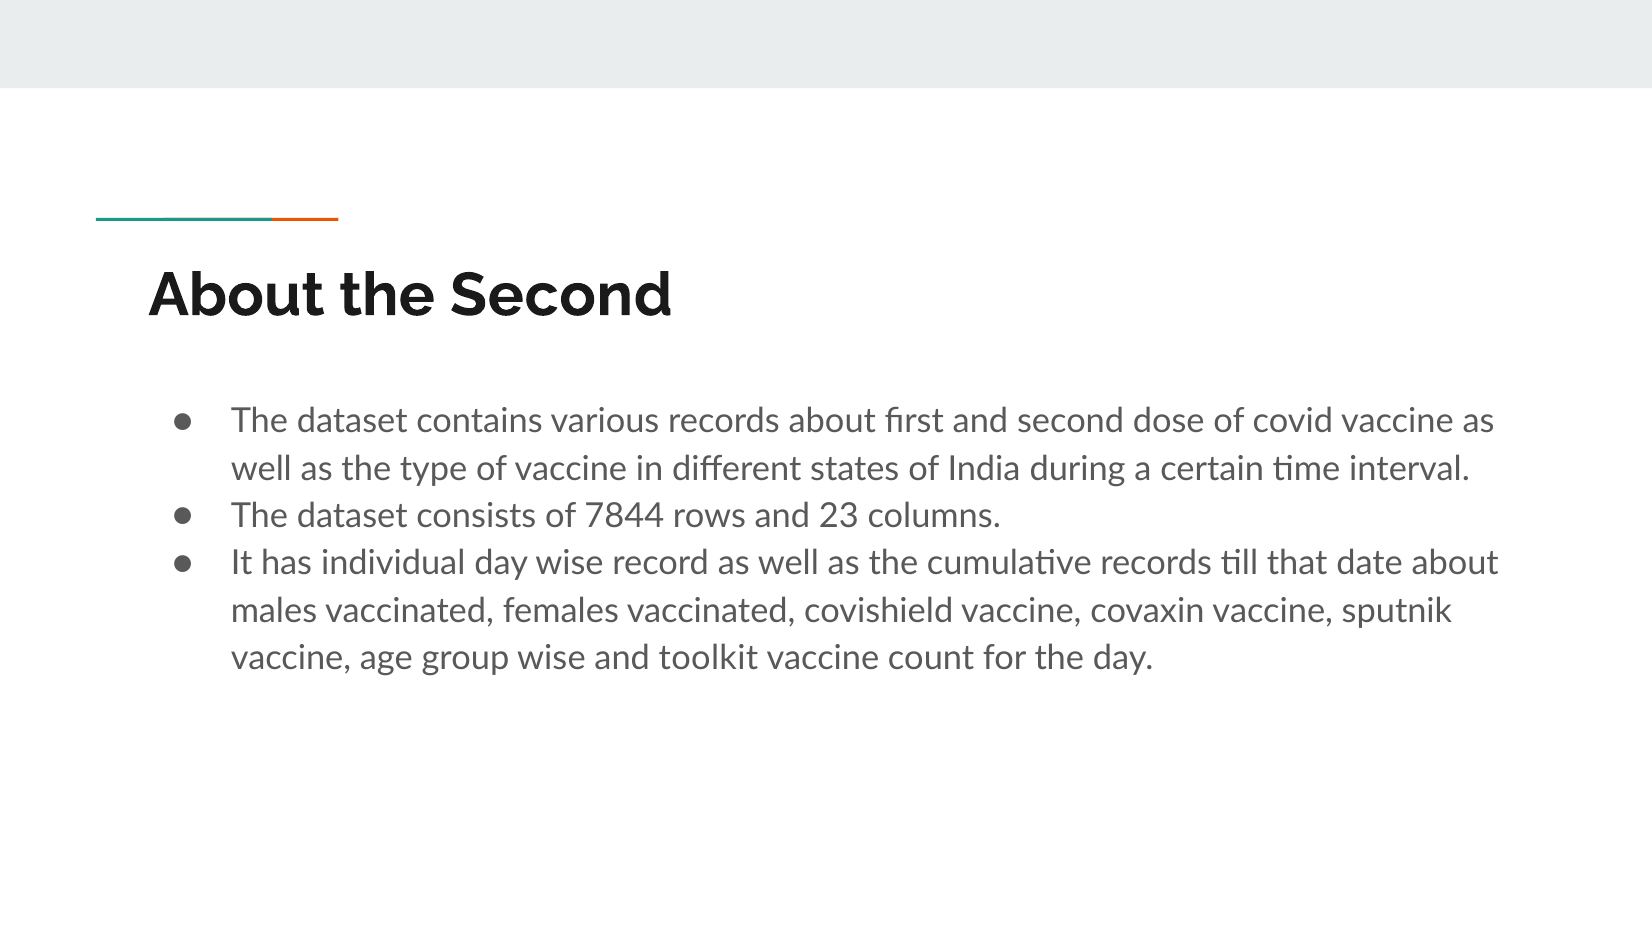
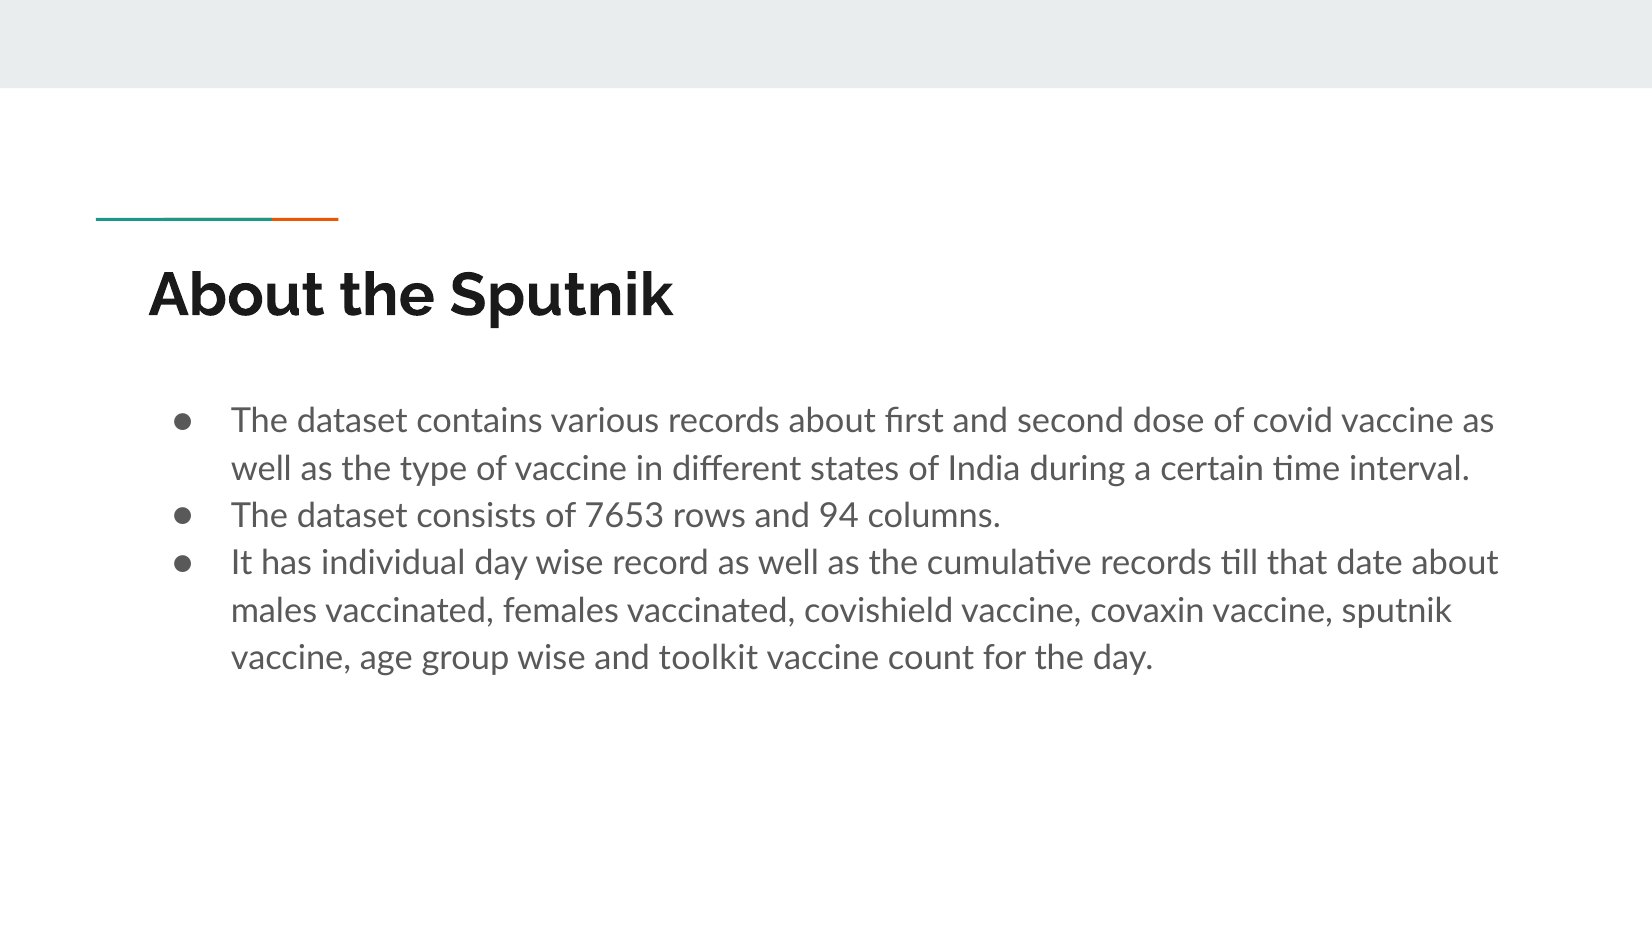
the Second: Second -> Sputnik (561, 295)
7844: 7844 -> 7653 (624, 516)
23: 23 -> 94 (839, 516)
